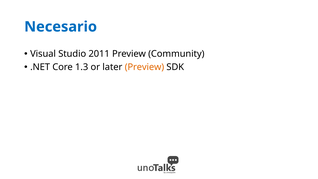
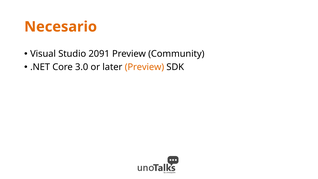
Necesario colour: blue -> orange (61, 27)
2011: 2011 -> 2091 (99, 54)
1.3: 1.3 -> 3.0 (82, 67)
